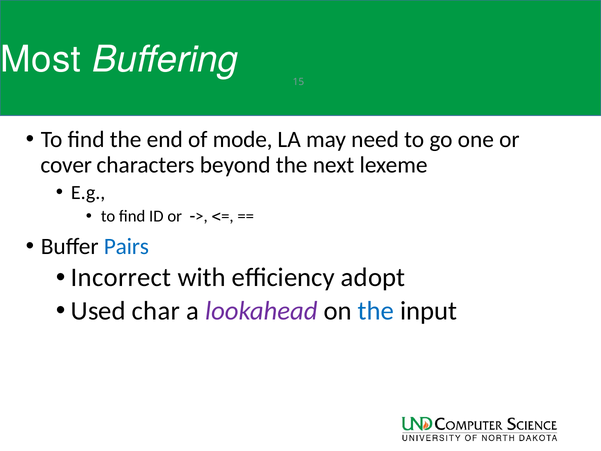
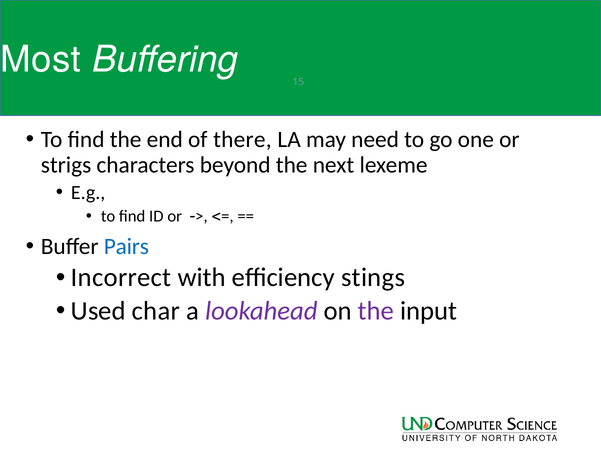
mode: mode -> there (242, 139)
cover: cover -> strigs (66, 165)
adopt: adopt -> stings (373, 278)
the colour: blue -> purple (376, 311)
